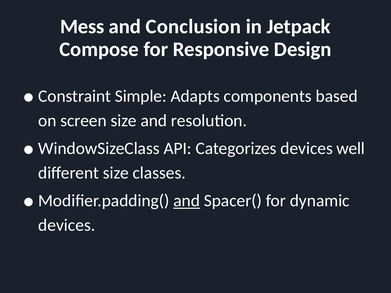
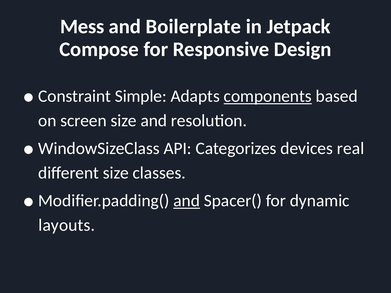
Conclusion: Conclusion -> Boilerplate (193, 27)
components underline: none -> present (268, 96)
well: well -> real (351, 149)
devices: devices -> layouts (67, 225)
